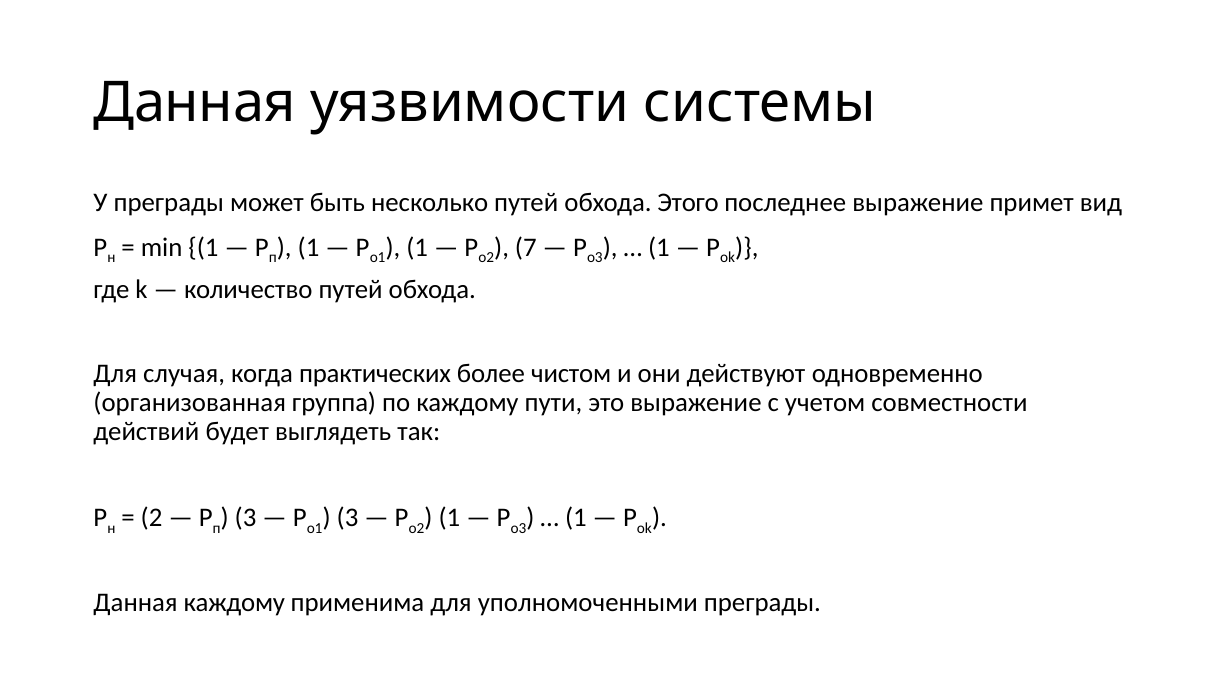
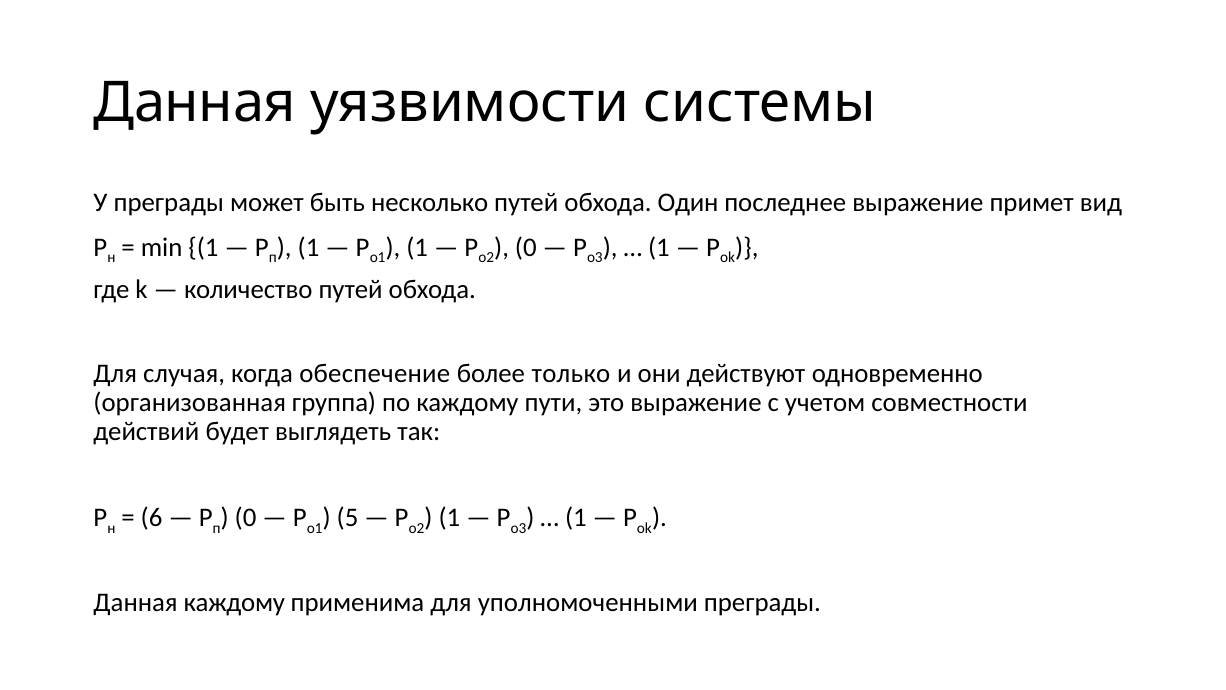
Этого: Этого -> Один (688, 202)
7: 7 -> 0 (526, 247)
практических: практических -> обеспечение (375, 373)
чистом: чистом -> только (571, 373)
2: 2 -> 6 (152, 518)
3: 3 -> 0 (246, 518)
3: 3 -> 5 (347, 518)
